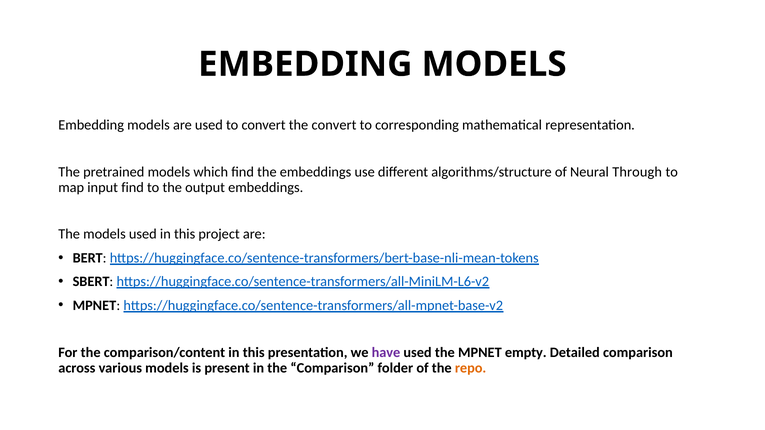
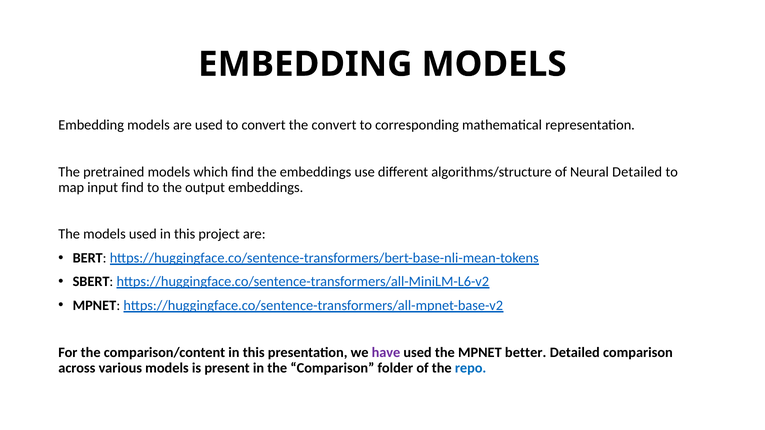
Neural Through: Through -> Detailed (637, 172)
empty: empty -> better (526, 353)
repo colour: orange -> blue (471, 368)
